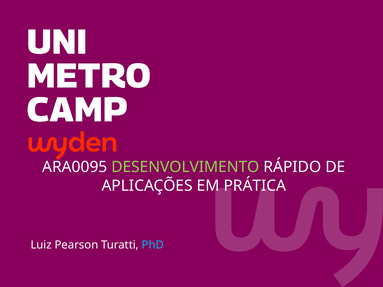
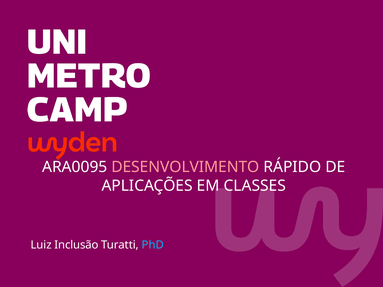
DESENVOLVIMENTO colour: light green -> pink (185, 167)
PRÁTICA: PRÁTICA -> CLASSES (255, 186)
Pearson: Pearson -> Inclusão (77, 245)
